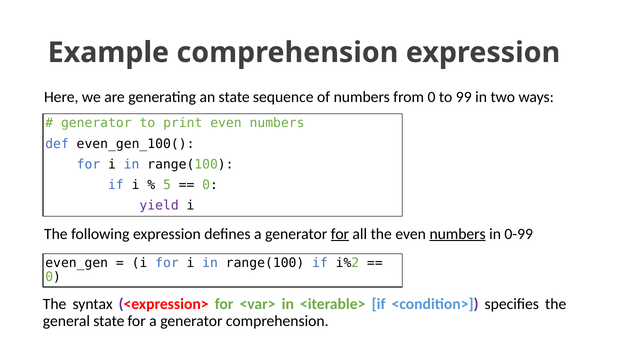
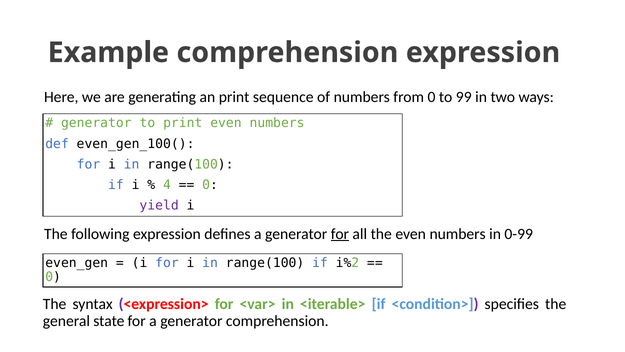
an state: state -> print (234, 97)
5: 5 -> 4 (167, 185)
numbers underline: present -> none (458, 234)
